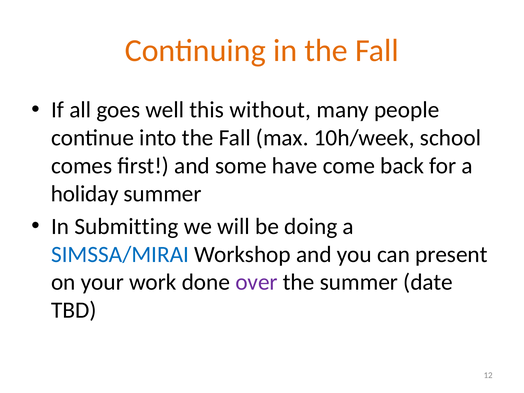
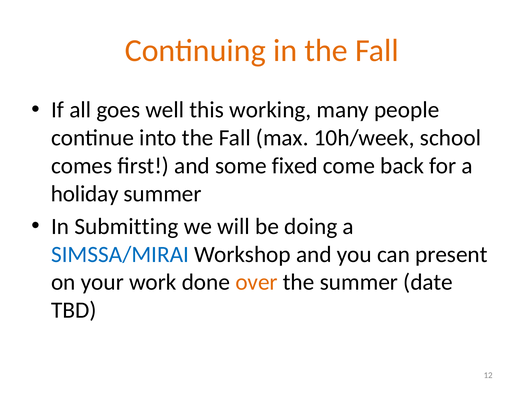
without: without -> working (270, 110)
have: have -> fixed (295, 166)
over colour: purple -> orange (257, 282)
